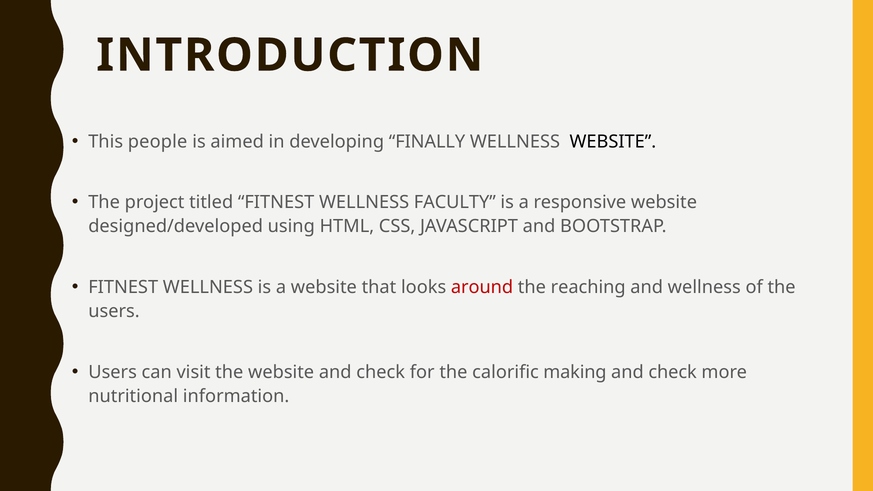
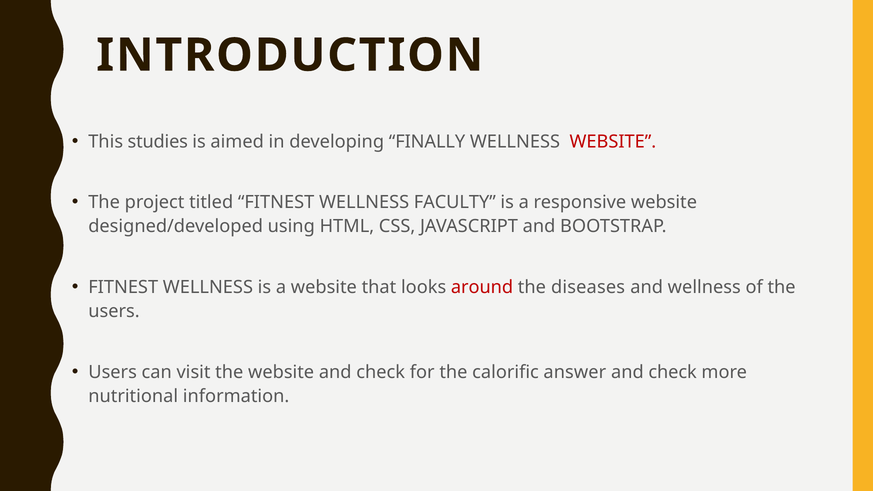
people: people -> studies (158, 142)
WEBSITE colour: black -> red (613, 142)
reaching: reaching -> diseases (588, 287)
making: making -> answer (575, 372)
